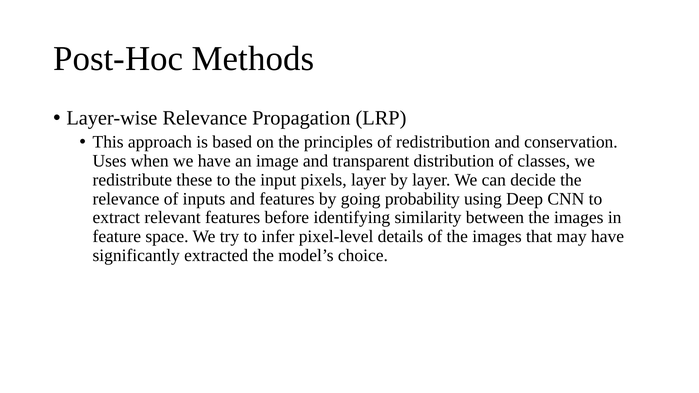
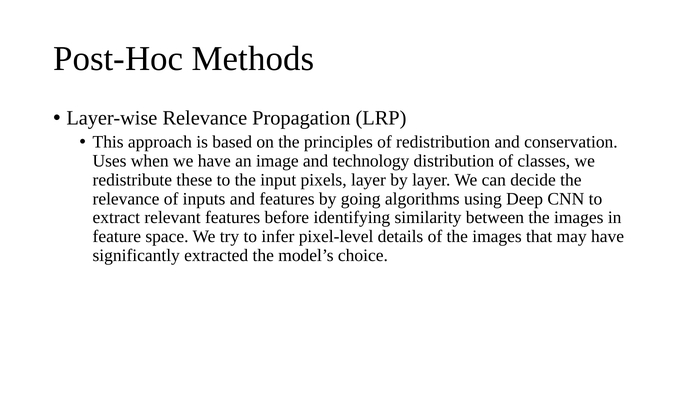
transparent: transparent -> technology (371, 161)
probability: probability -> algorithms (422, 199)
